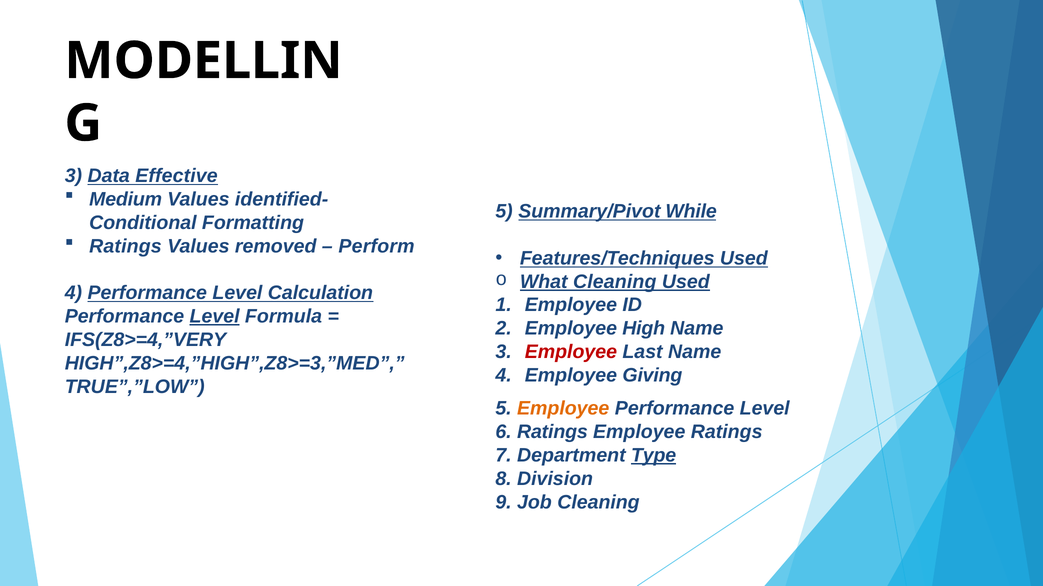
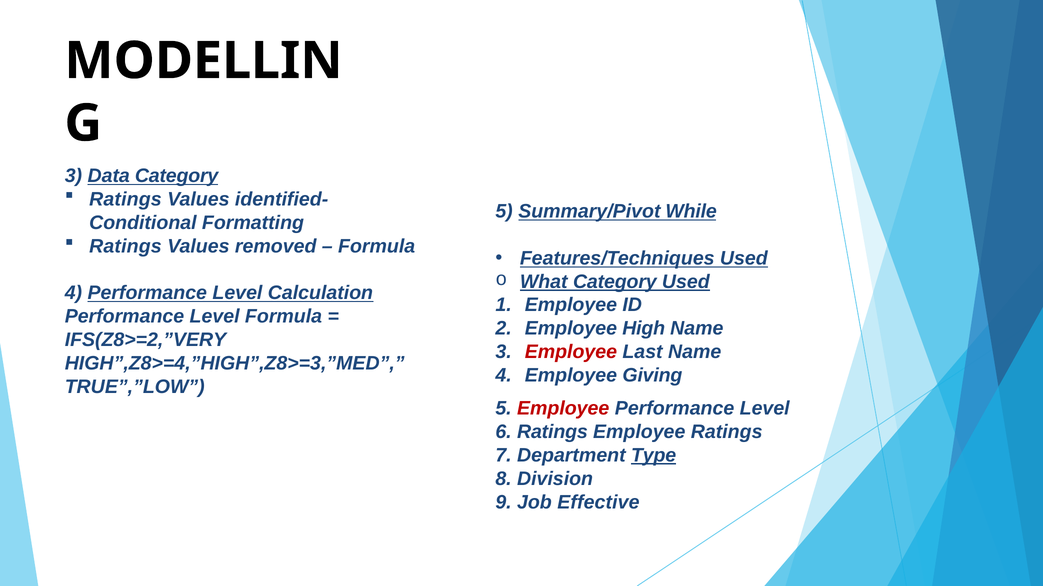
Data Effective: Effective -> Category (177, 176)
Medium: Medium -> Ratings (125, 199)
Perform: Perform -> Formula (377, 246)
What Cleaning: Cleaning -> Category (615, 282)
Level underline: present -> none (215, 317)
IFS(Z8>=4,”VERY: IFS(Z8>=4,”VERY -> IFS(Z8>=2,”VERY (145, 340)
Employee colour: orange -> red (563, 409)
Job Cleaning: Cleaning -> Effective (598, 503)
